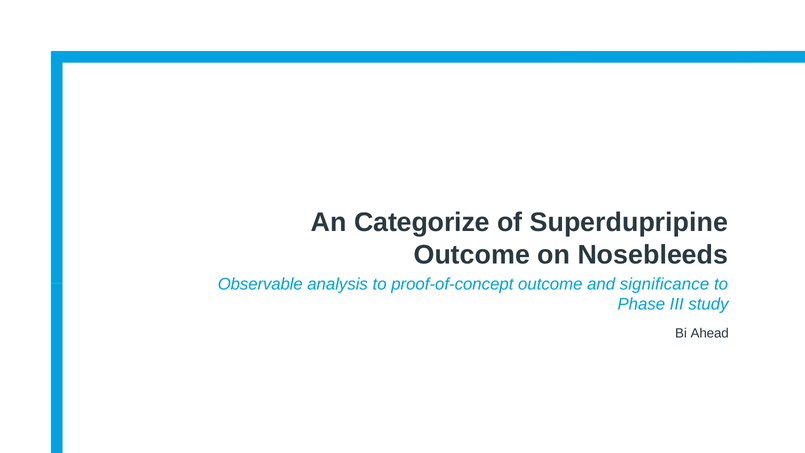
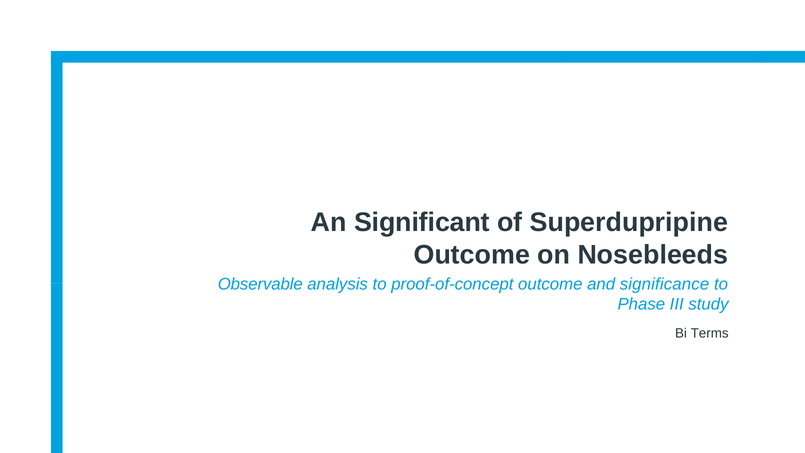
Categorize: Categorize -> Significant (422, 222)
Ahead: Ahead -> Terms (710, 333)
